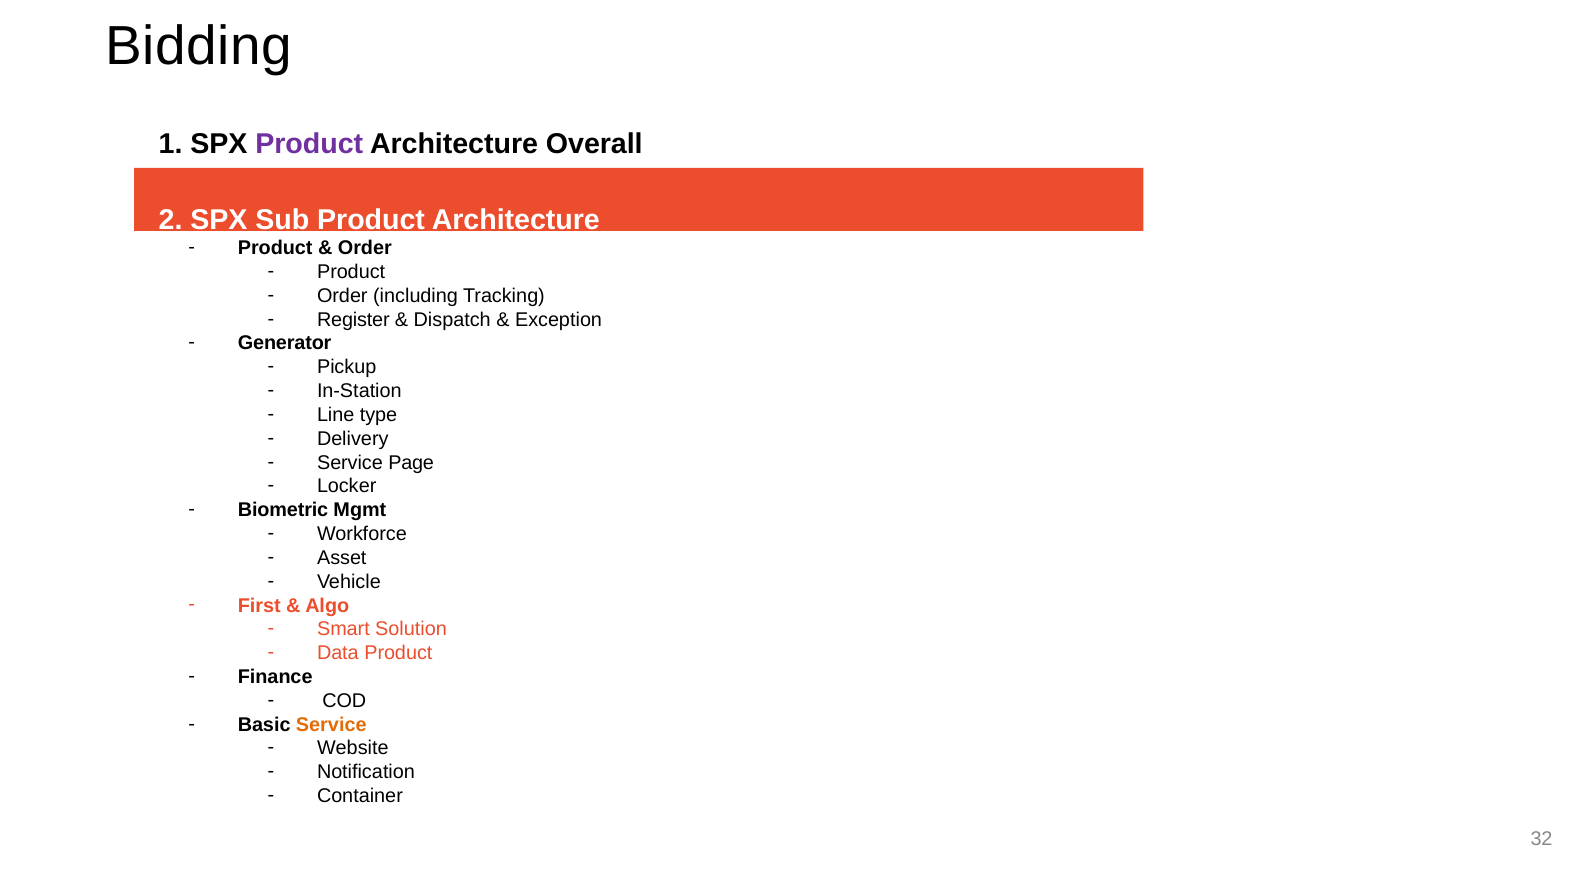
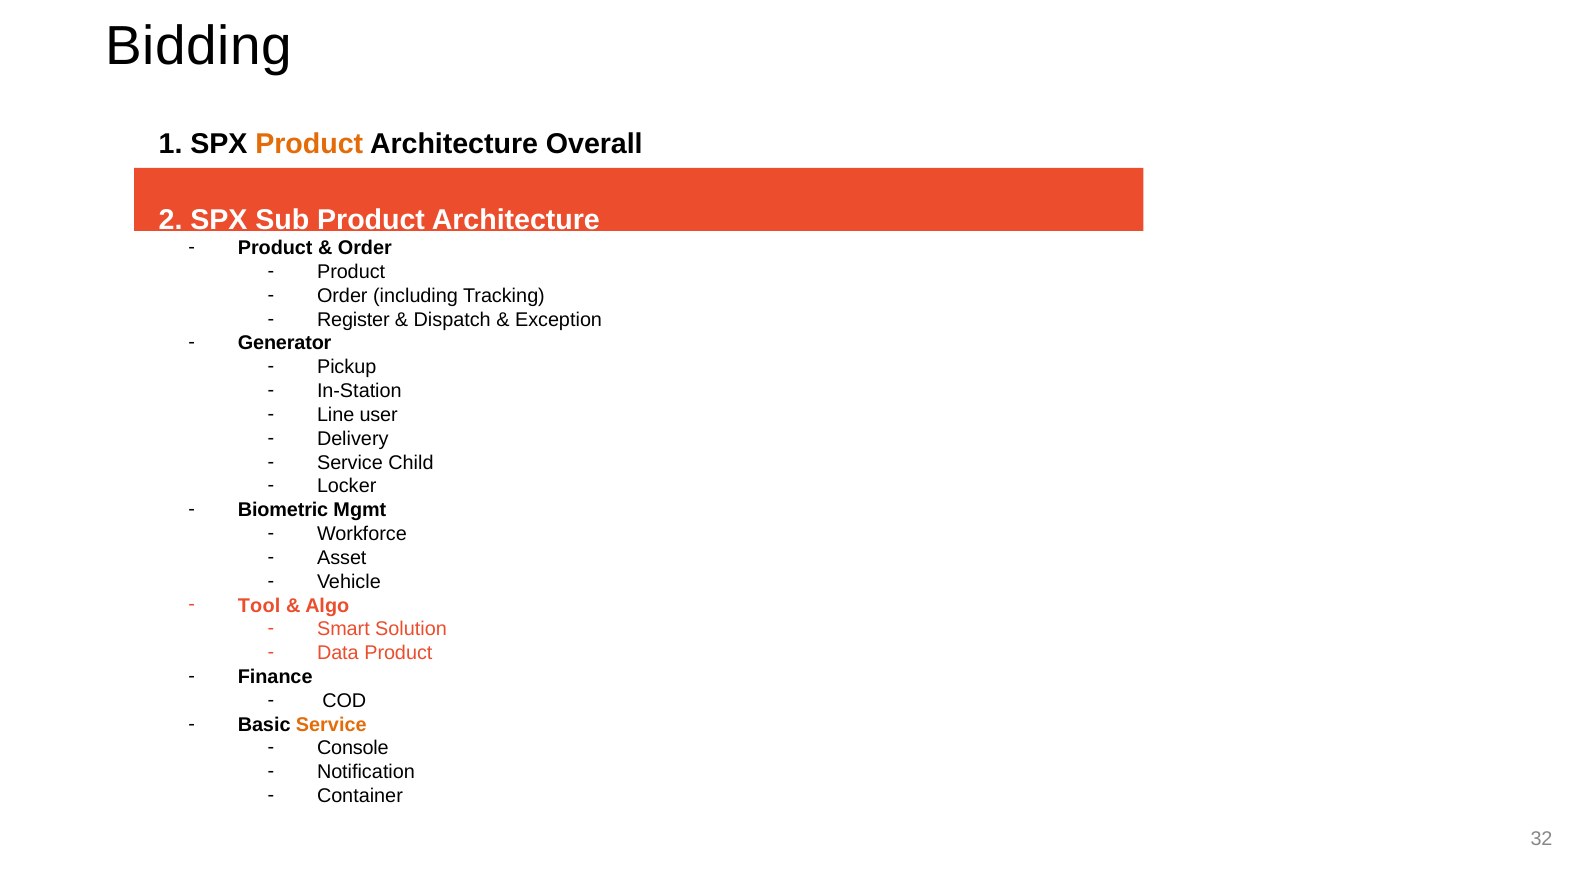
Product colour: purple -> orange (309, 144)
type: type -> user (379, 415)
Page: Page -> Child (411, 463)
First: First -> Tool (259, 605)
Website: Website -> Console (353, 748)
